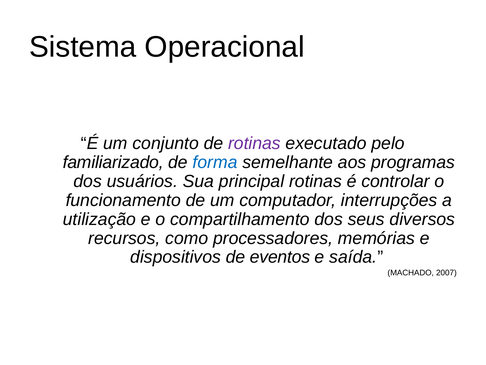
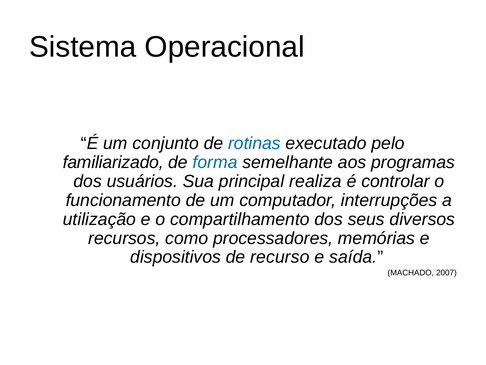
rotinas colour: purple -> blue (254, 143)
principal rotinas: rotinas -> realiza (315, 181)
eventos: eventos -> recurso (280, 257)
